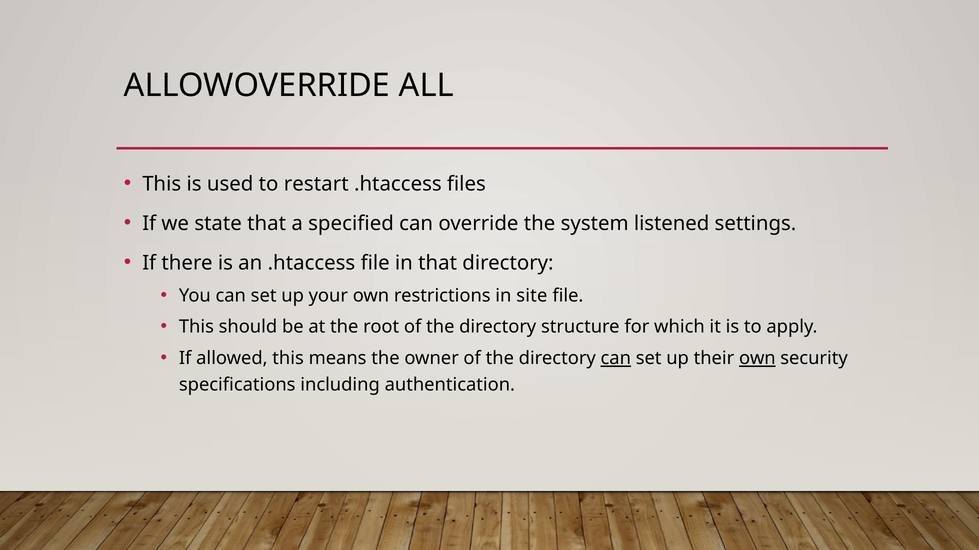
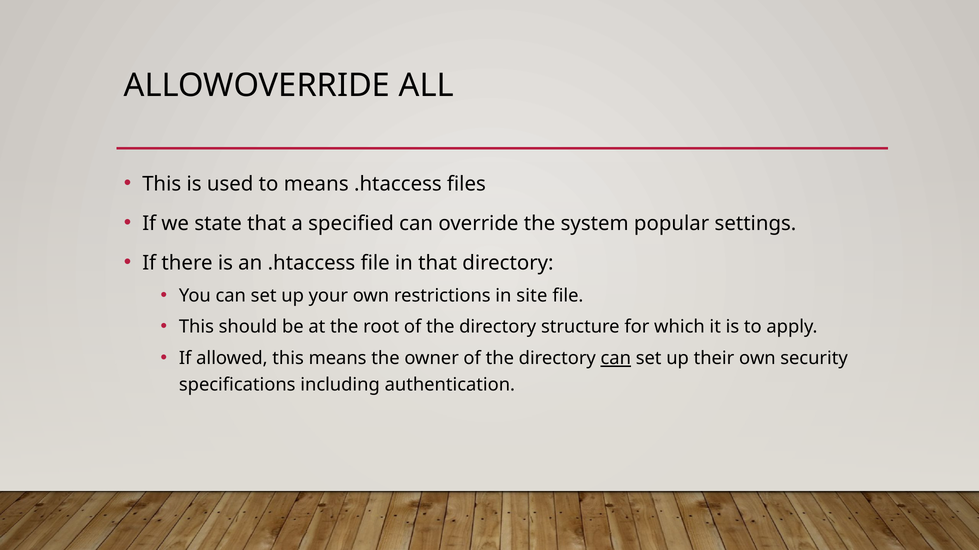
to restart: restart -> means (316, 184)
listened: listened -> popular (672, 224)
own underline: present -> none (757, 359)
